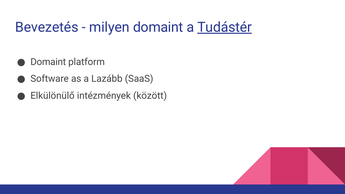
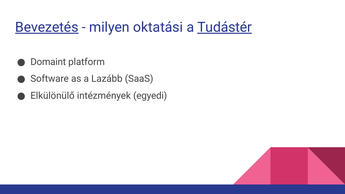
Bevezetés underline: none -> present (47, 27)
milyen domaint: domaint -> oktatási (158, 27)
között: között -> egyedi (150, 96)
